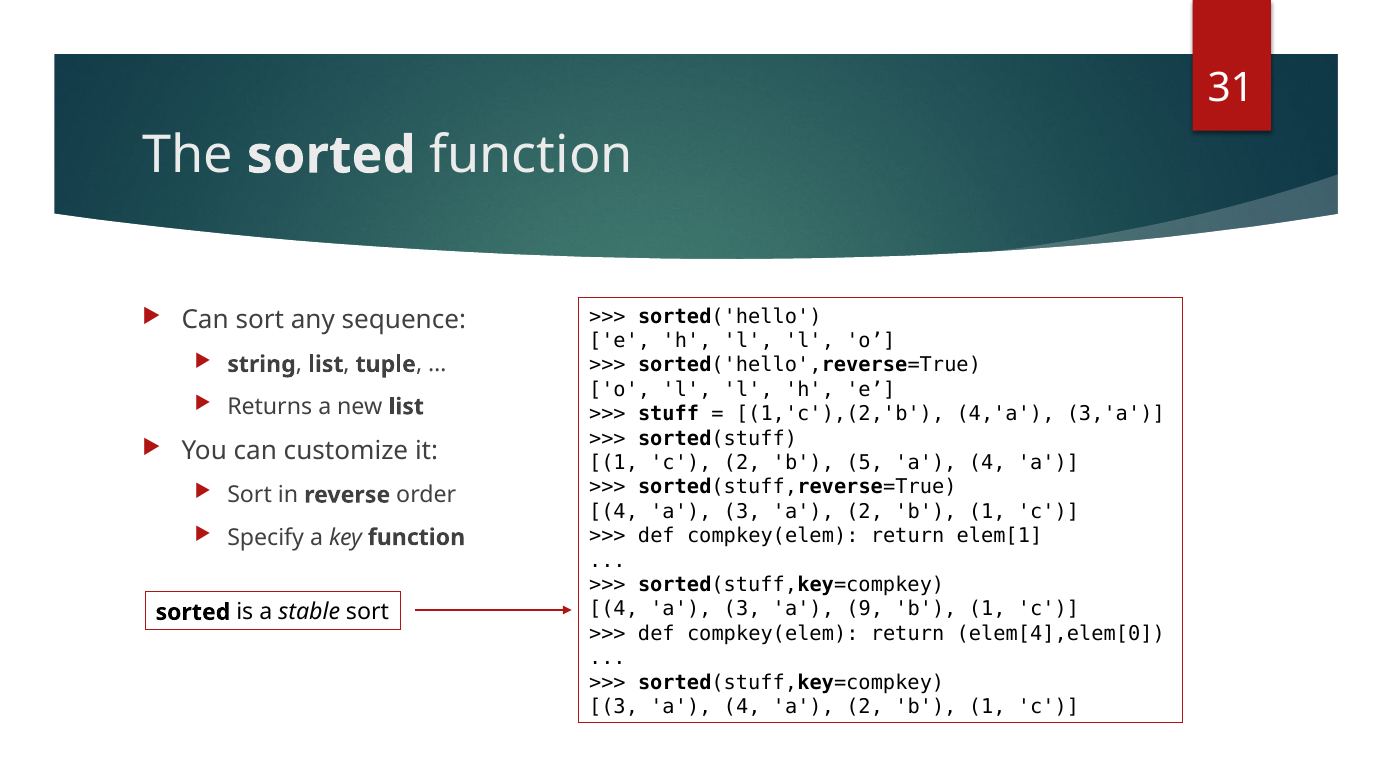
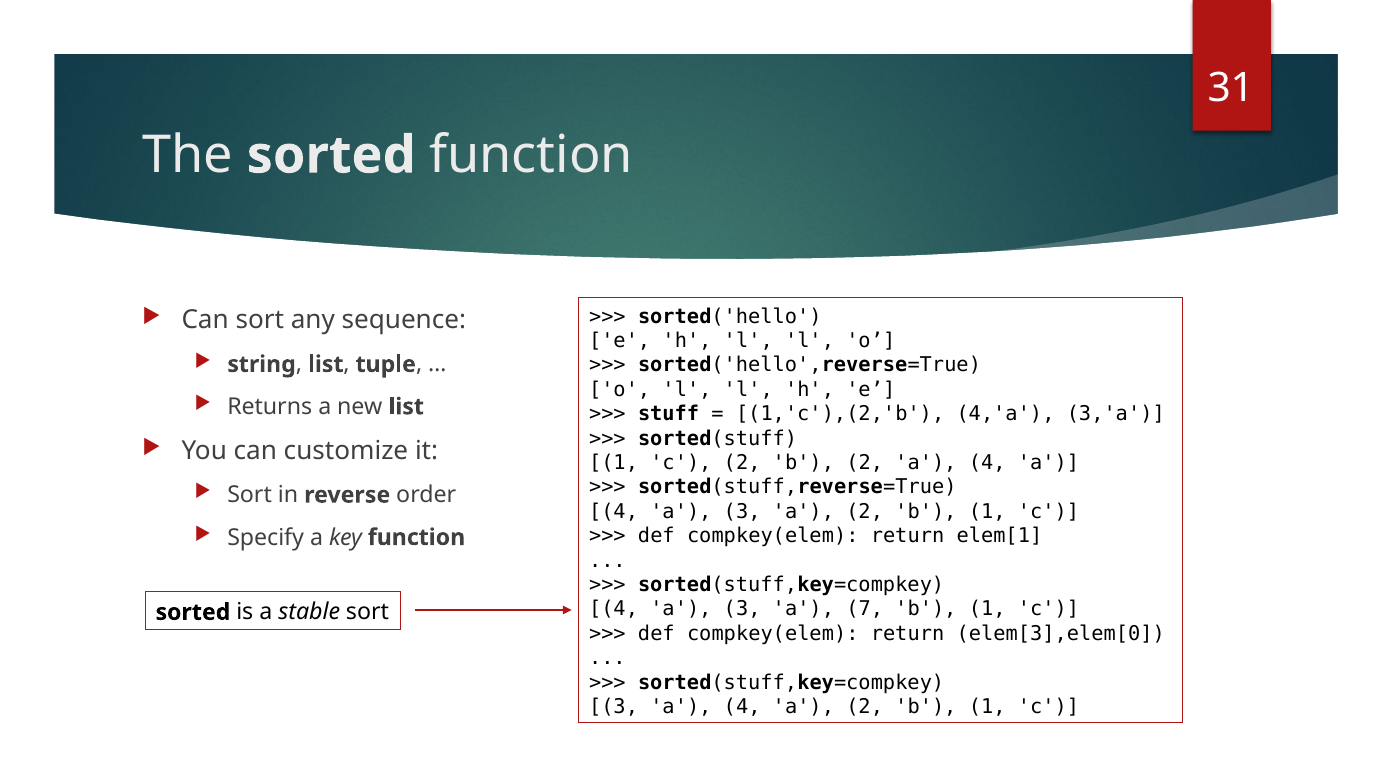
b 5: 5 -> 2 (865, 463)
9: 9 -> 7 (865, 609)
elem[4],elem[0: elem[4],elem[0 -> elem[3],elem[0 (1061, 633)
